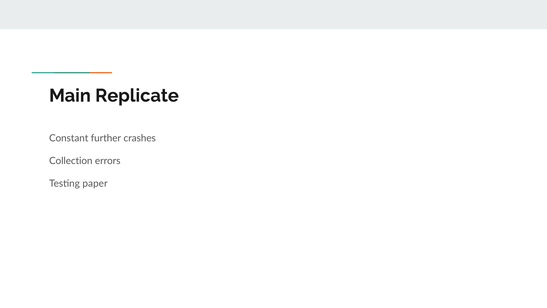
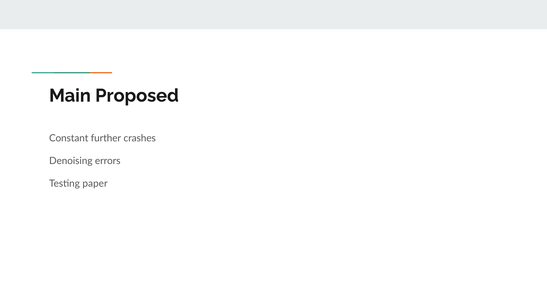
Replicate: Replicate -> Proposed (137, 95)
Collection: Collection -> Denoising (71, 161)
